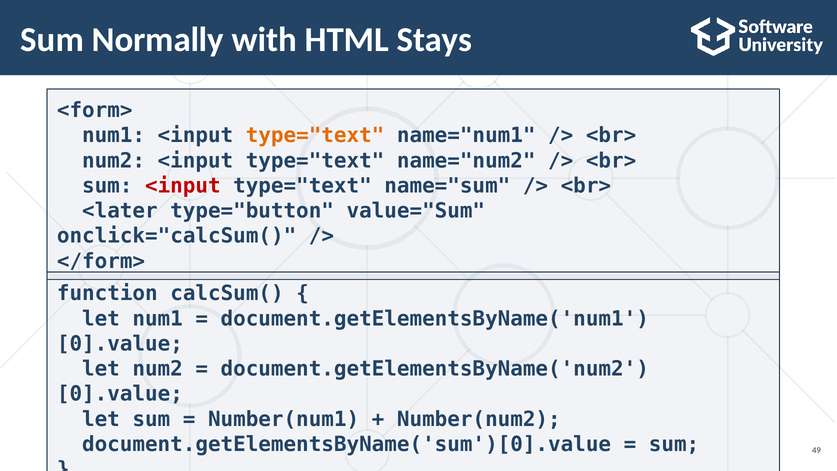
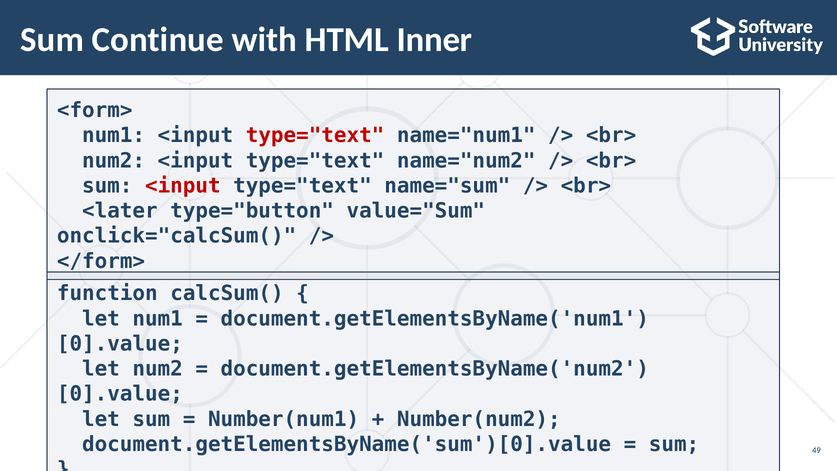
Normally: Normally -> Continue (158, 40)
Stays: Stays -> Inner (435, 40)
type="text colour: orange -> red (315, 135)
